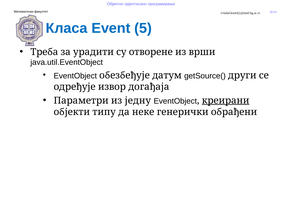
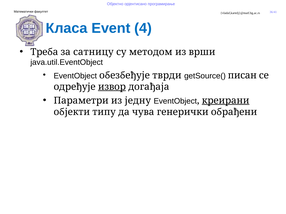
5: 5 -> 4 (143, 28)
урадити: урадити -> сатницу (93, 52)
отворене: отворене -> методом (151, 52)
датум: датум -> тврди (167, 75)
други: други -> писан (242, 75)
извор underline: none -> present (112, 87)
неке: неке -> чува (143, 112)
